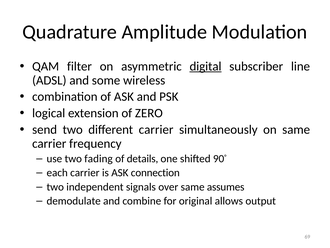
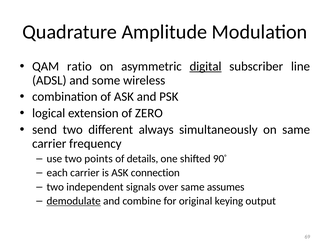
filter: filter -> ratio (79, 66)
different carrier: carrier -> always (156, 129)
fading: fading -> points (99, 158)
demodulate underline: none -> present (74, 201)
allows: allows -> keying (229, 201)
